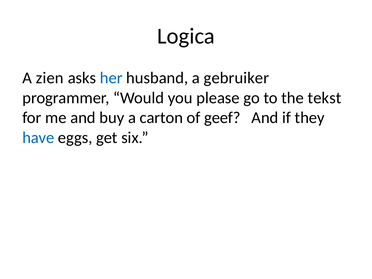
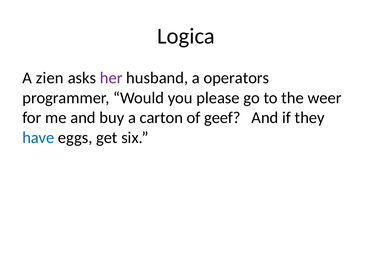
her colour: blue -> purple (111, 78)
gebruiker: gebruiker -> operators (236, 78)
tekst: tekst -> weer (325, 98)
